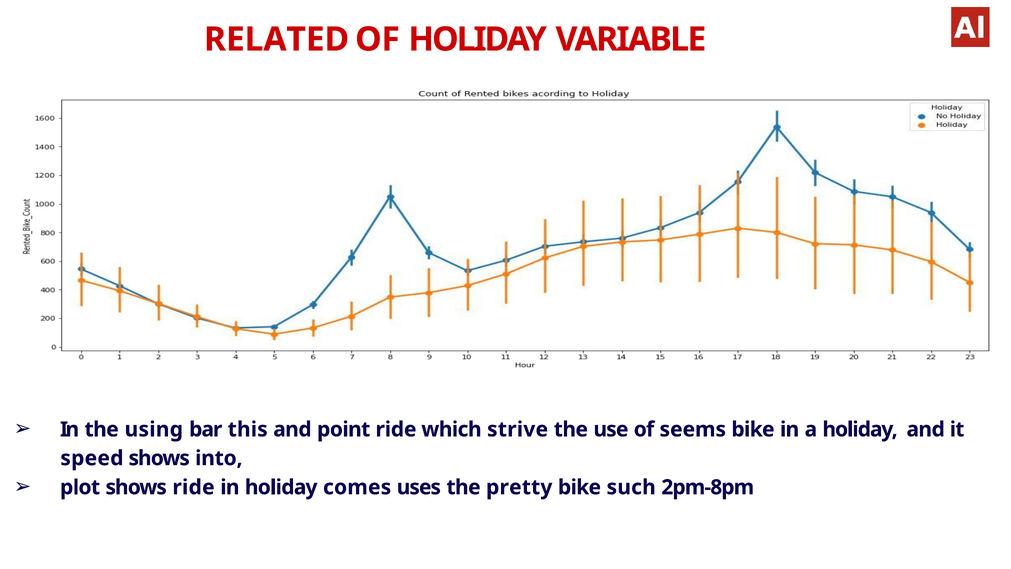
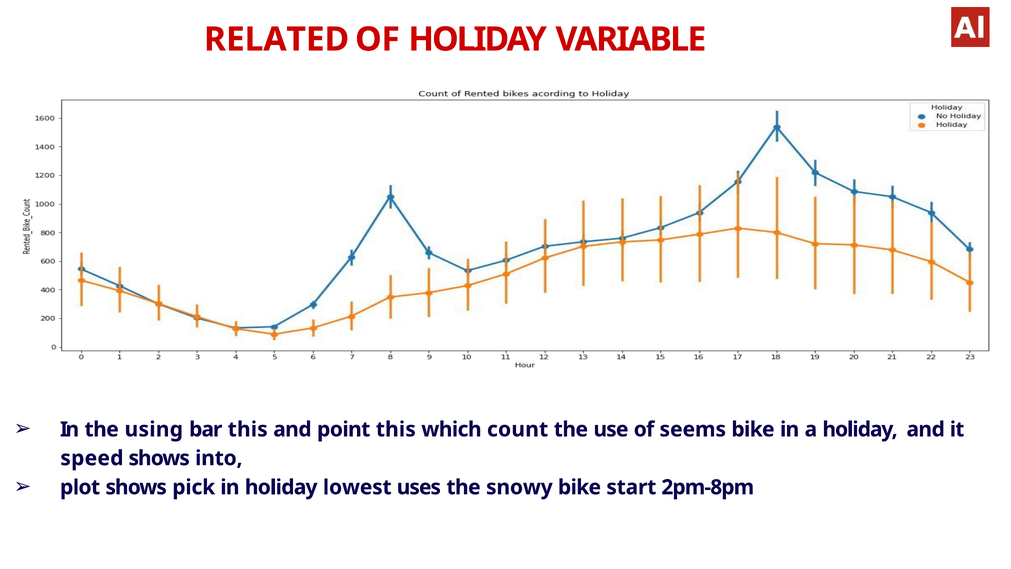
point ride: ride -> this (396, 429)
strive: strive -> count (518, 429)
shows ride: ride -> pick (194, 487)
comes: comes -> lowest (357, 487)
pretty: pretty -> snowy (519, 487)
such: such -> start (631, 487)
